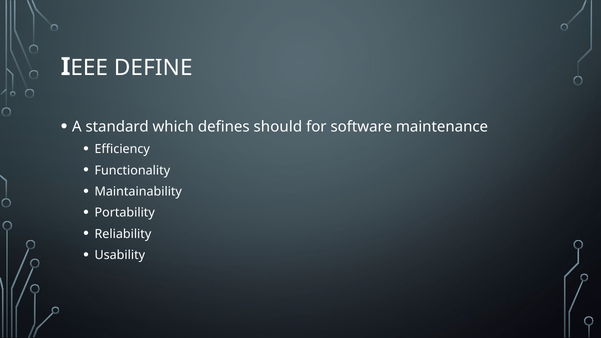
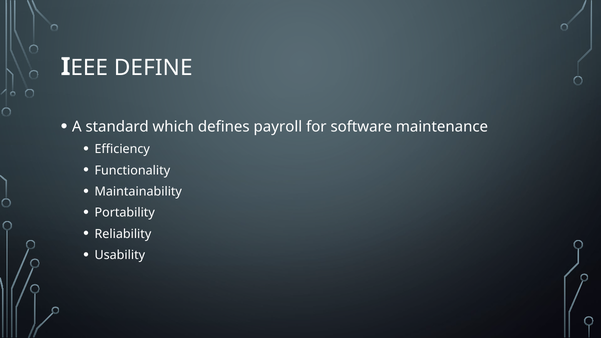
should: should -> payroll (278, 127)
